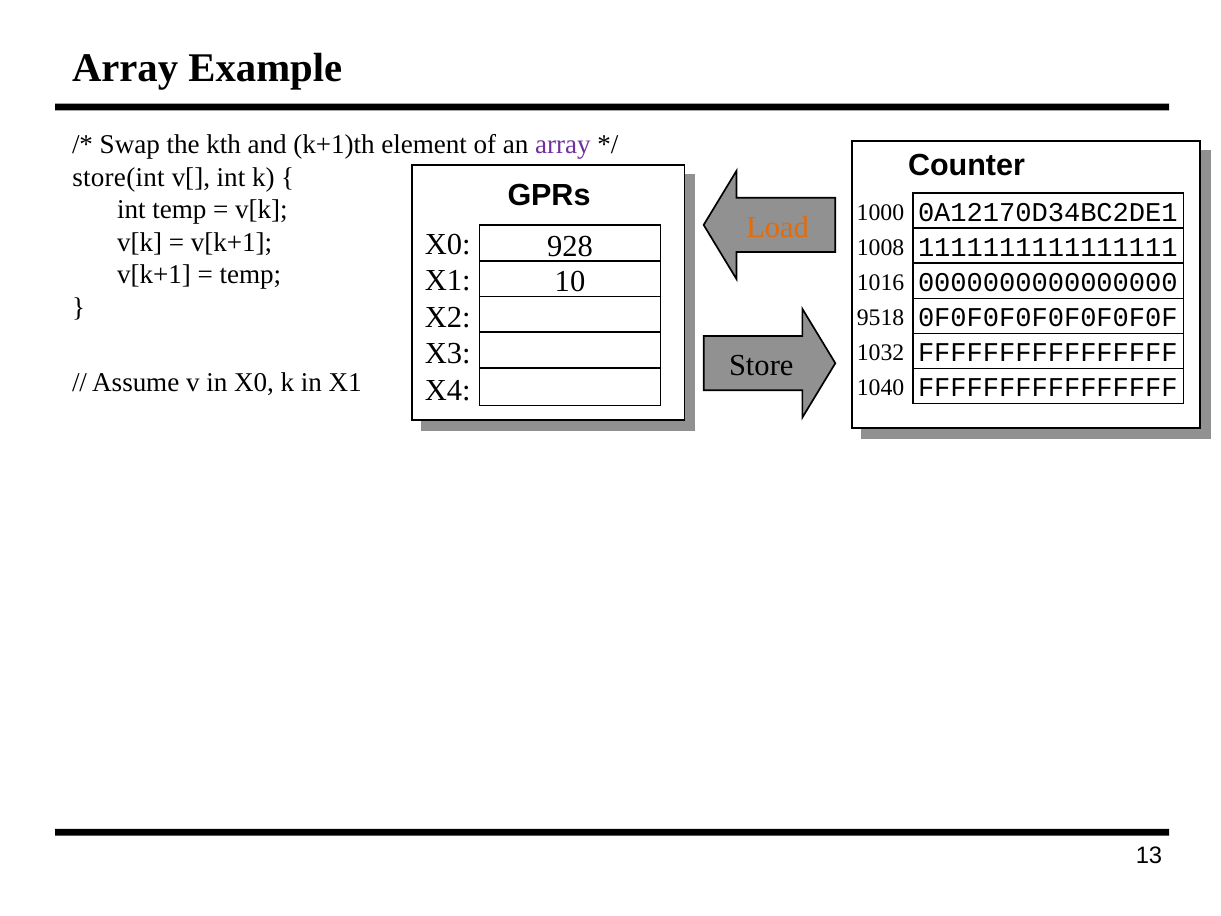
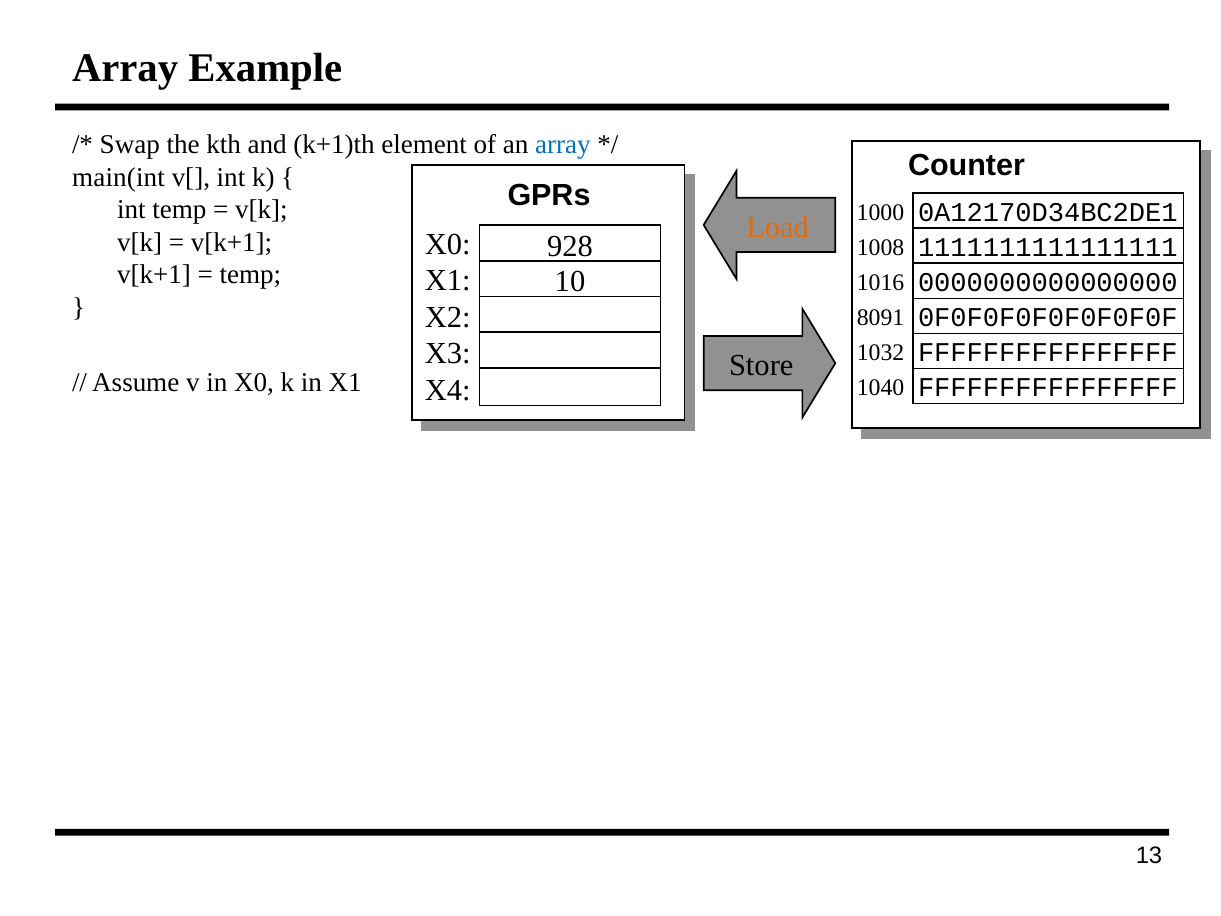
array colour: purple -> blue (563, 145)
store(int: store(int -> main(int (119, 177)
9518: 9518 -> 8091 (881, 318)
